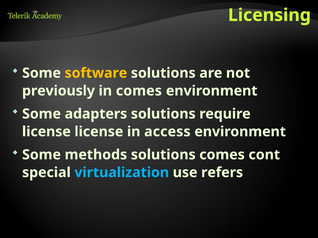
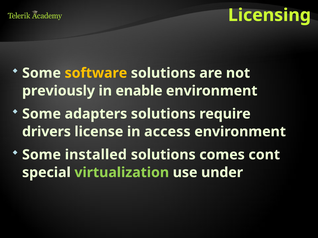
in comes: comes -> enable (139, 91)
license: license -> drivers (46, 132)
methods: methods -> installed (96, 155)
virtualization colour: light blue -> light green (122, 173)
refers: refers -> under (222, 173)
